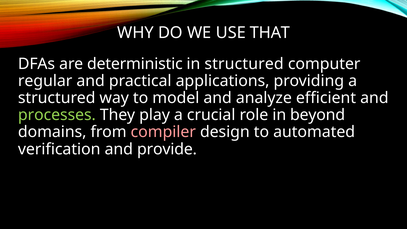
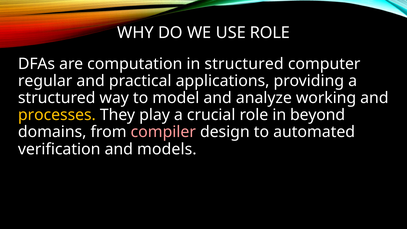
USE THAT: THAT -> ROLE (270, 33)
deterministic: deterministic -> computation (135, 64)
efficient: efficient -> working (326, 98)
processes colour: light green -> yellow (57, 115)
provide: provide -> models (167, 149)
